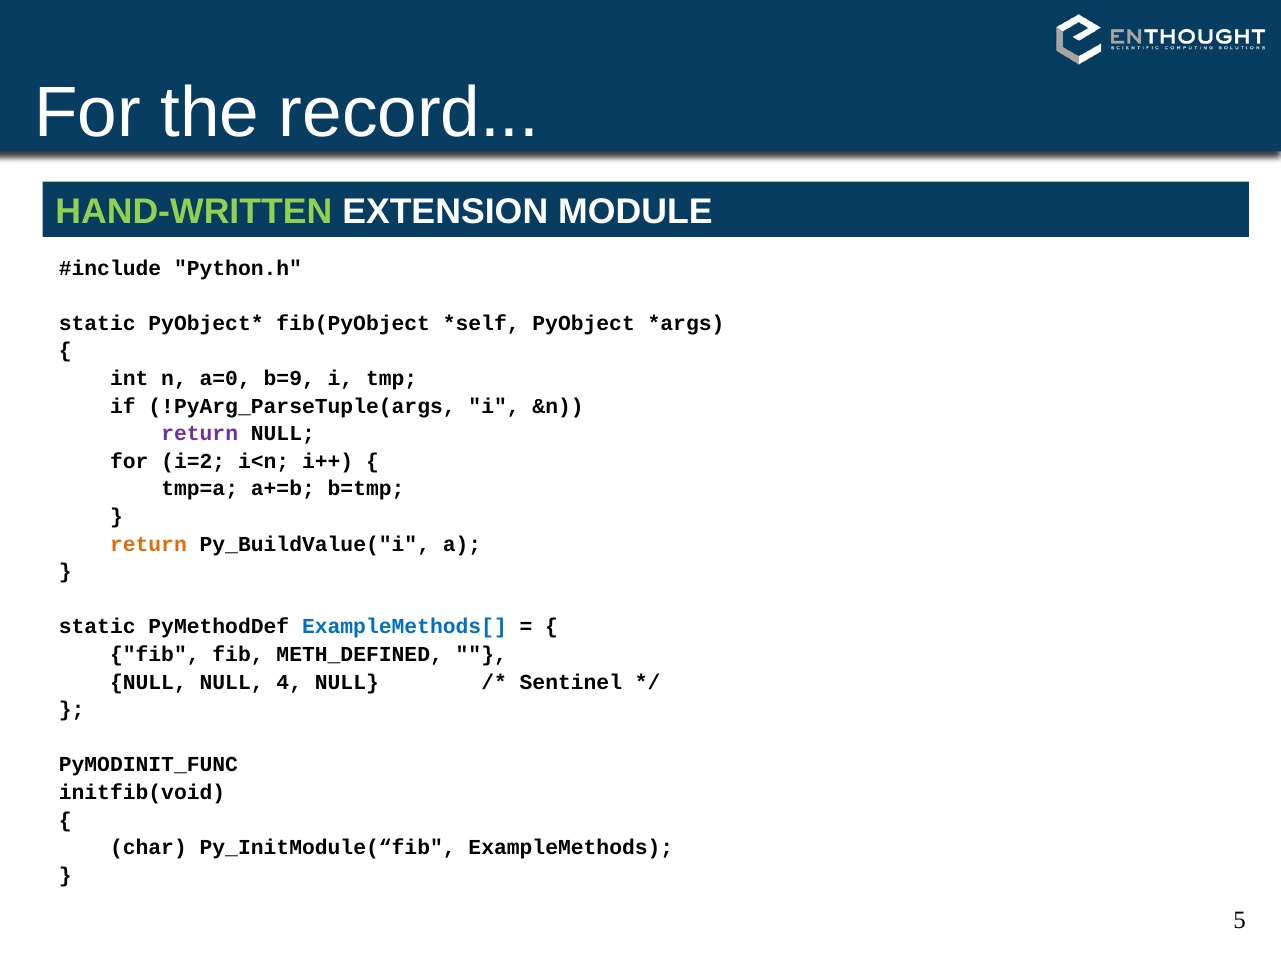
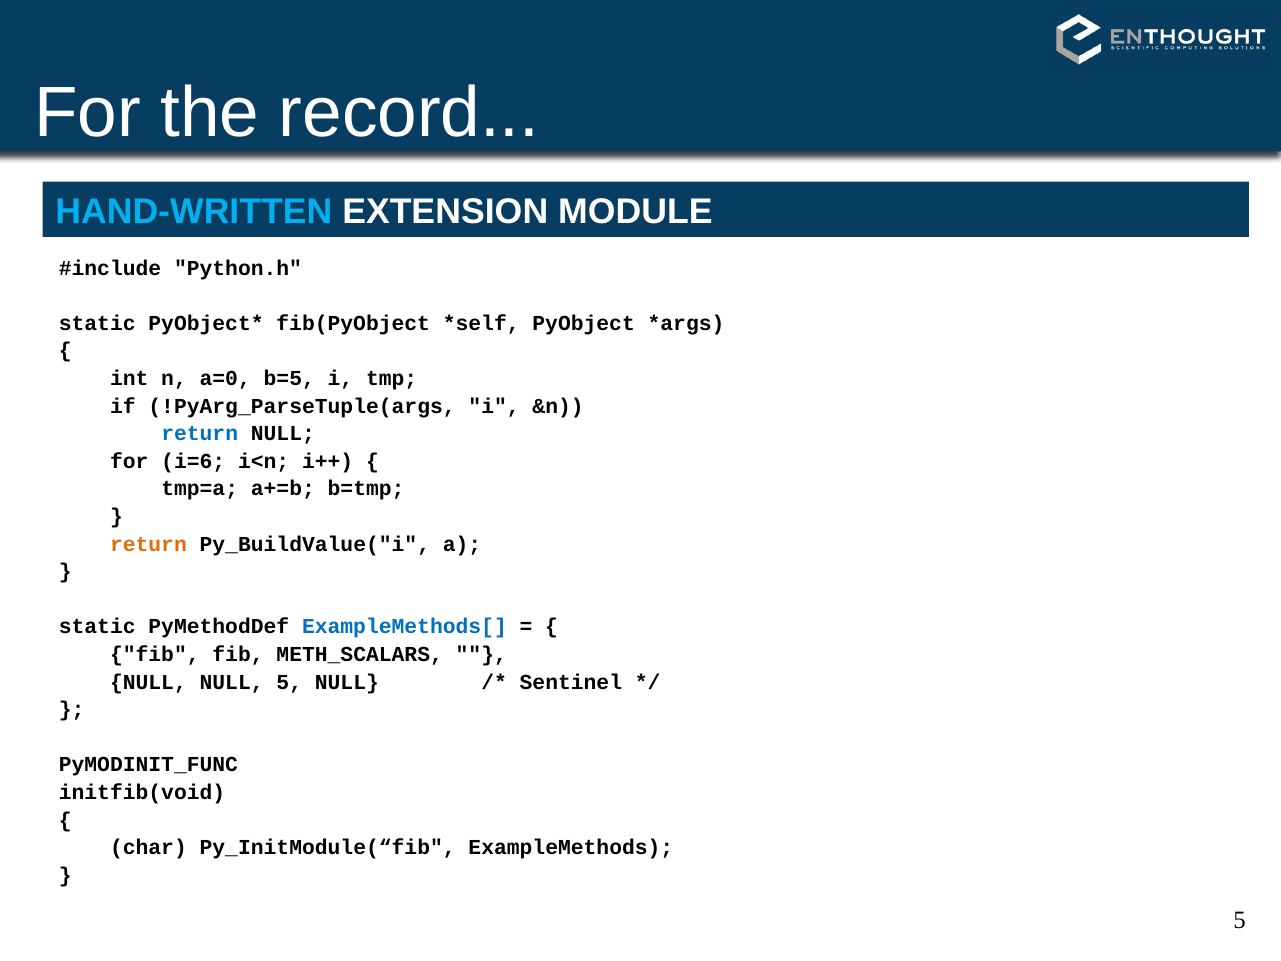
HAND-WRITTEN colour: light green -> light blue (194, 212)
b=9: b=9 -> b=5 (289, 378)
return colour: purple -> blue (200, 434)
i=2: i=2 -> i=6 (193, 461)
METH_DEFINED: METH_DEFINED -> METH_SCALARS (360, 654)
NULL 4: 4 -> 5 (289, 682)
